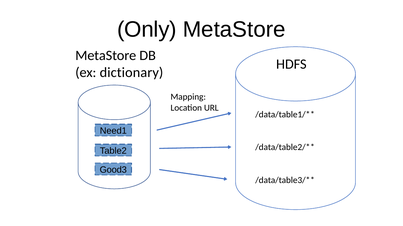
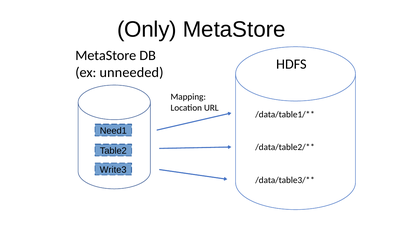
dictionary: dictionary -> unneeded (132, 73)
Good3: Good3 -> Write3 (113, 170)
